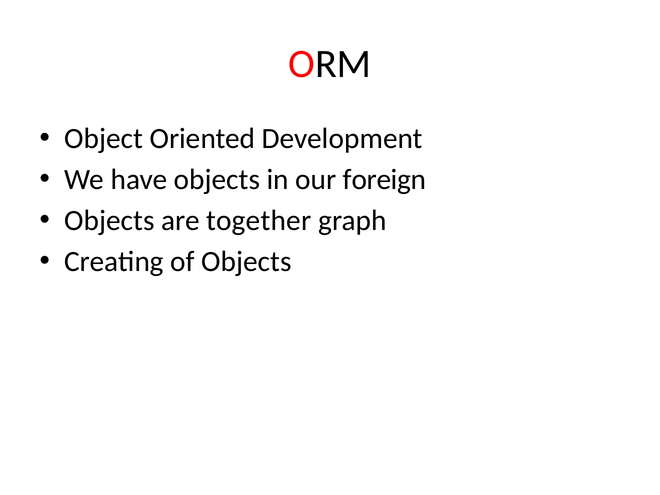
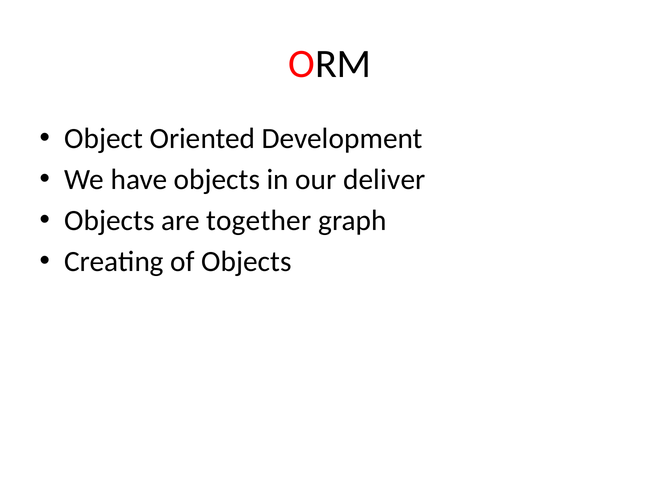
foreign: foreign -> deliver (384, 180)
